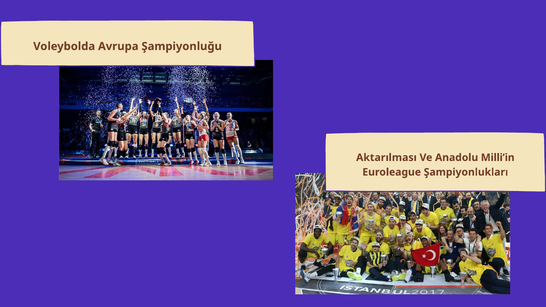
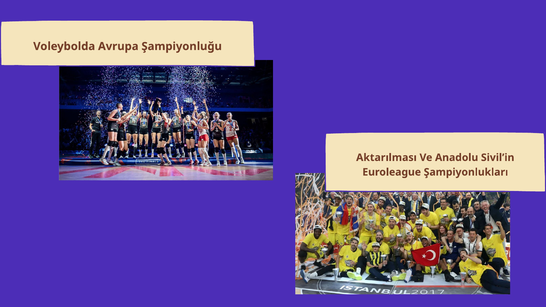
Milli’in: Milli’in -> Sivil’in (498, 158)
